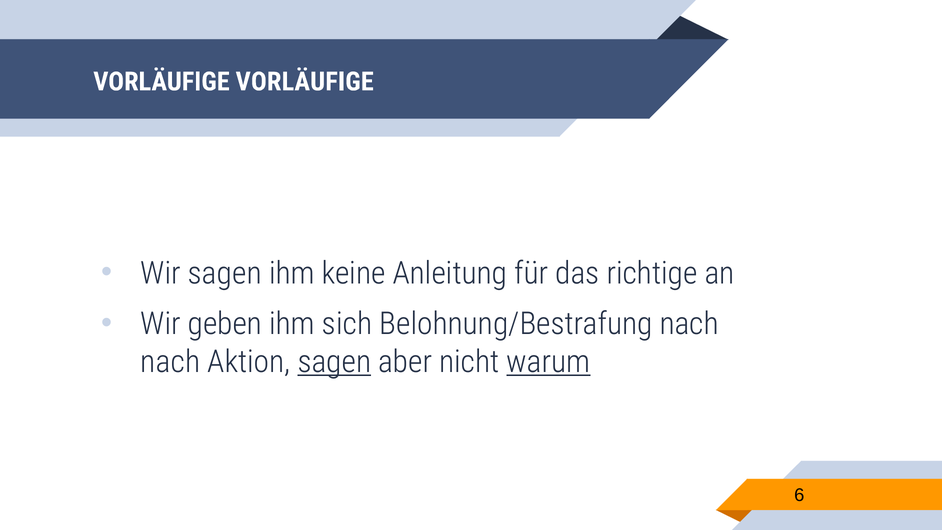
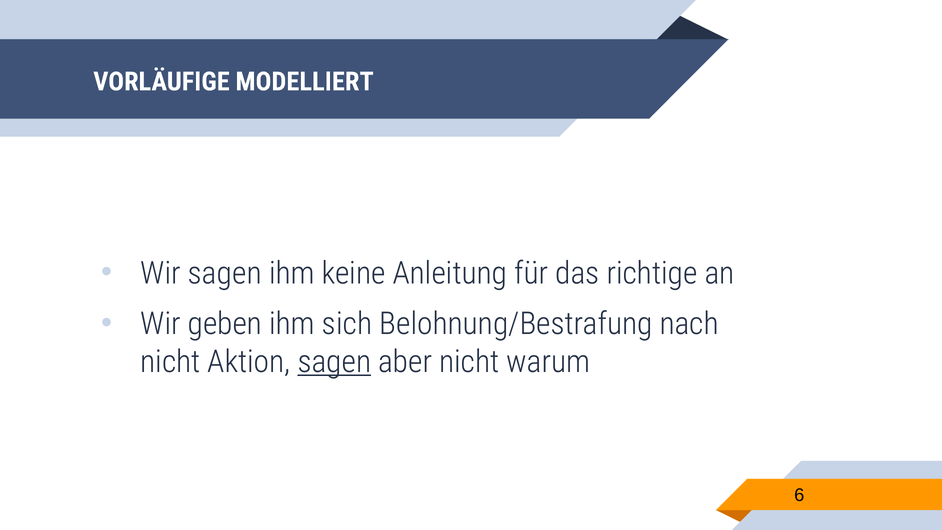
VORLÄUFIGE VORLÄUFIGE: VORLÄUFIGE -> MODELLIERT (305, 82)
nach: nach -> nicht (170, 362)
warum underline: present -> none (548, 362)
